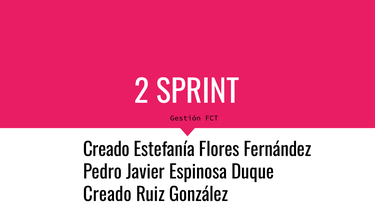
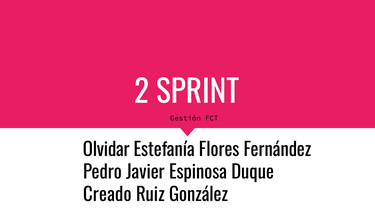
Creado: Creado -> Olvidar (106, 150)
